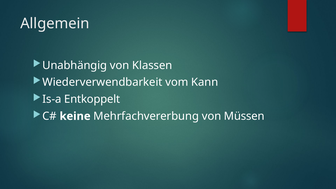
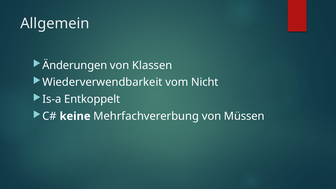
Unabhängig: Unabhängig -> Änderungen (75, 65)
Kann: Kann -> Nicht (205, 82)
